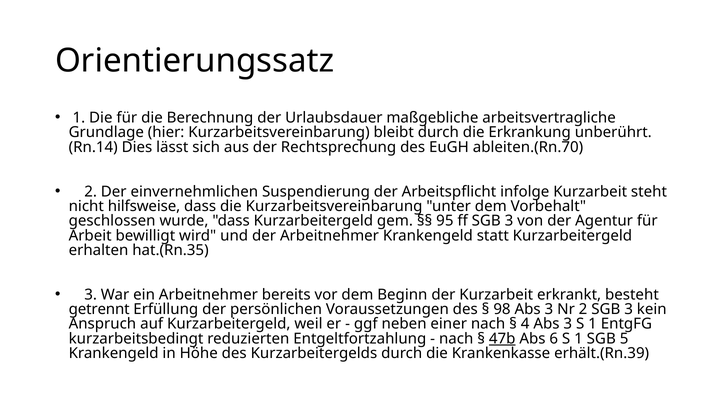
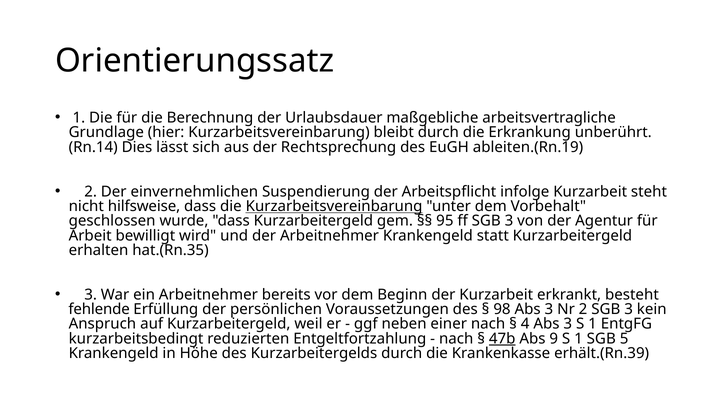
ableiten.(Rn.70: ableiten.(Rn.70 -> ableiten.(Rn.19 (528, 147)
Kurzarbeitsvereinbarung underline: none -> present (334, 206)
getrennt: getrennt -> fehlende (99, 309)
6: 6 -> 9 (554, 338)
